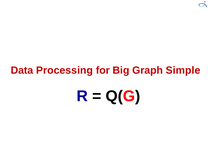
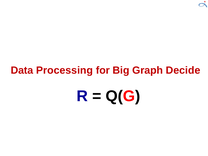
Simple: Simple -> Decide (183, 70)
